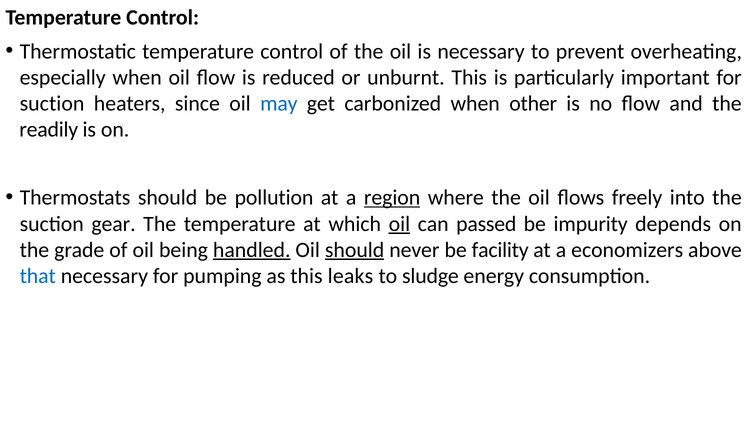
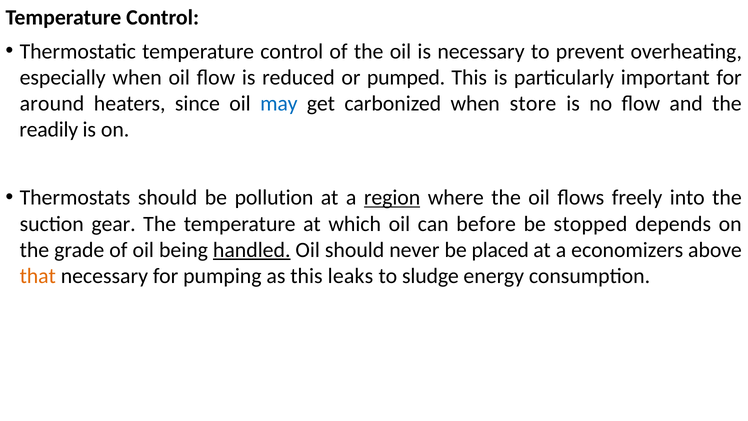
unburnt: unburnt -> pumped (406, 77)
suction: suction -> around (52, 104)
other: other -> store (533, 104)
oil underline: present -> none (399, 224)
passed: passed -> before (486, 224)
impurity: impurity -> stopped (591, 224)
should underline: present -> none (355, 250)
facility: facility -> placed (500, 250)
that colour: blue -> orange (38, 276)
